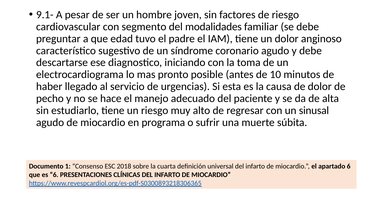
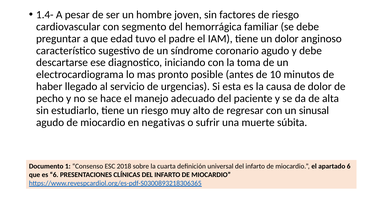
9.1-: 9.1- -> 1.4- (45, 15)
modalidades: modalidades -> hemorrágica (213, 27)
programa: programa -> negativas (163, 122)
